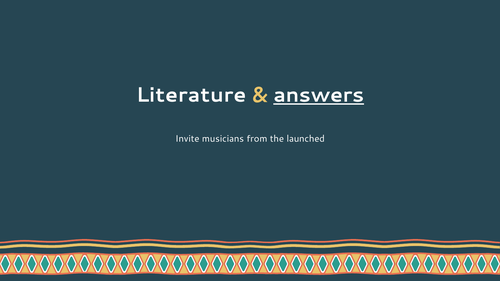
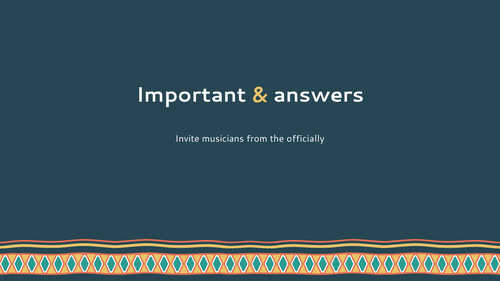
Literature: Literature -> Important (191, 95)
answers underline: present -> none (319, 95)
launched: launched -> officially (306, 139)
